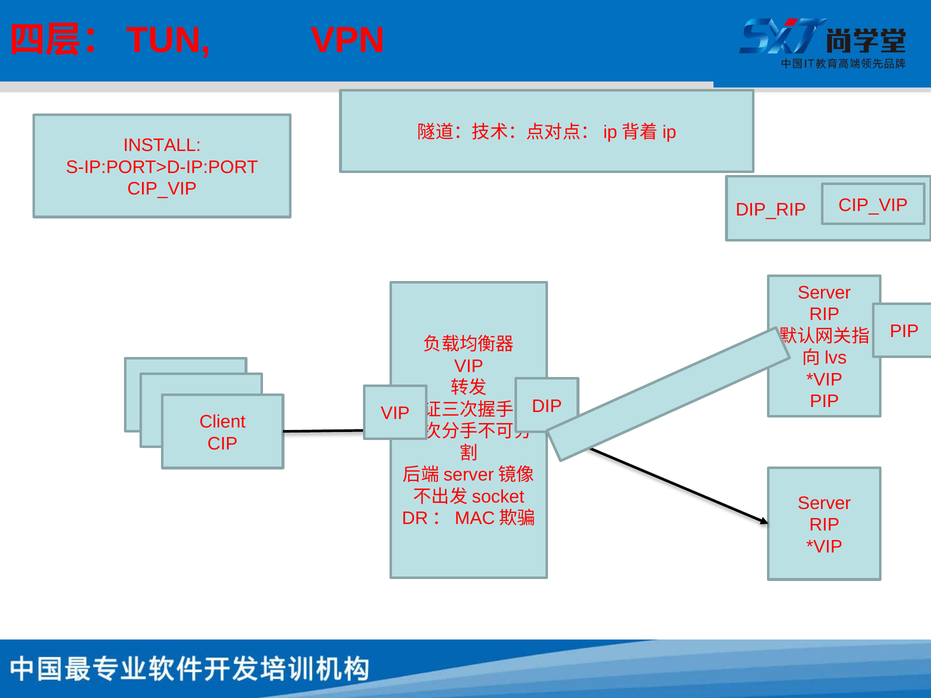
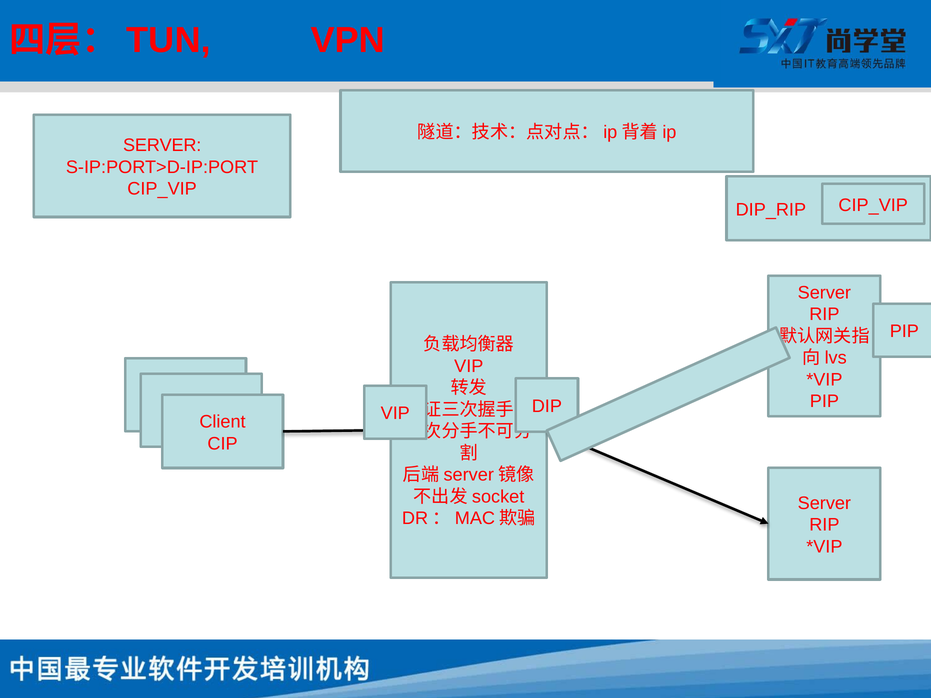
INSTALL: INSTALL -> SERVER (162, 145)
